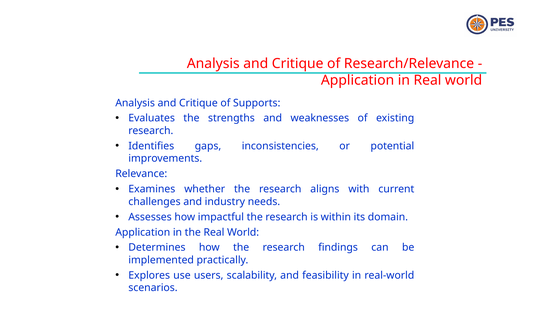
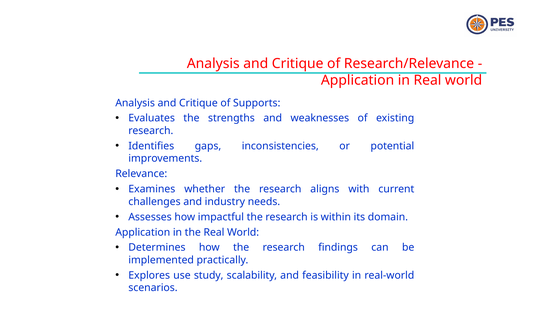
users: users -> study (209, 275)
